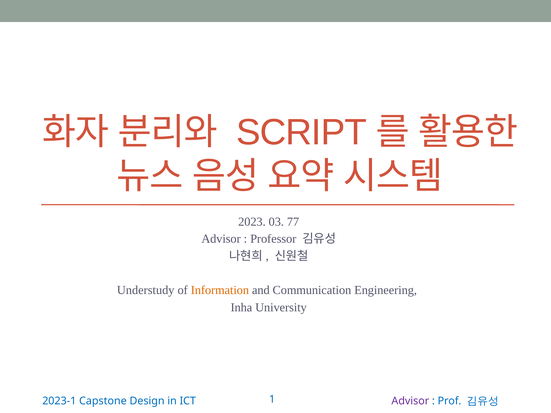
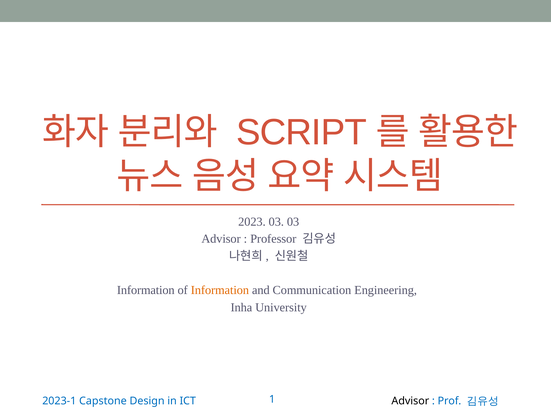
03 77: 77 -> 03 (293, 222)
Understudy: Understudy -> Information (146, 290)
Advisor colour: purple -> black (410, 401)
